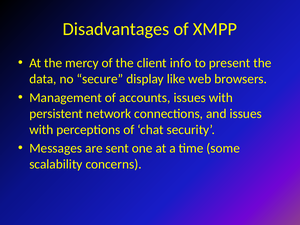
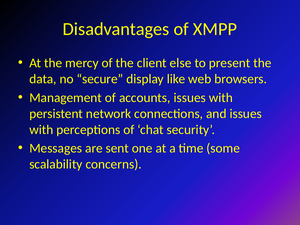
info: info -> else (181, 63)
